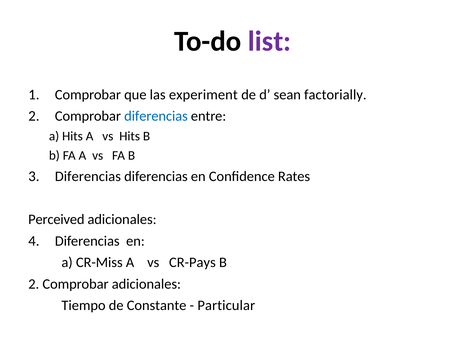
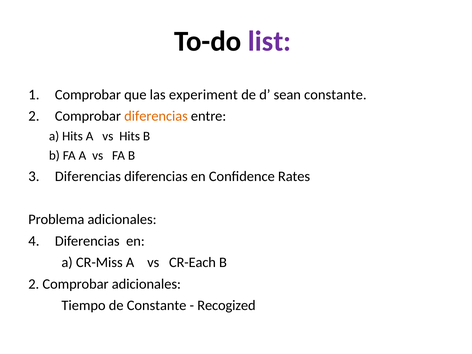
sean factorially: factorially -> constante (335, 95)
diferencias colour: blue -> orange (156, 116)
Perceived: Perceived -> Problema (56, 219)
CR-Pays: CR-Pays -> CR-Each (192, 262)
Particular: Particular -> Recogized (226, 305)
